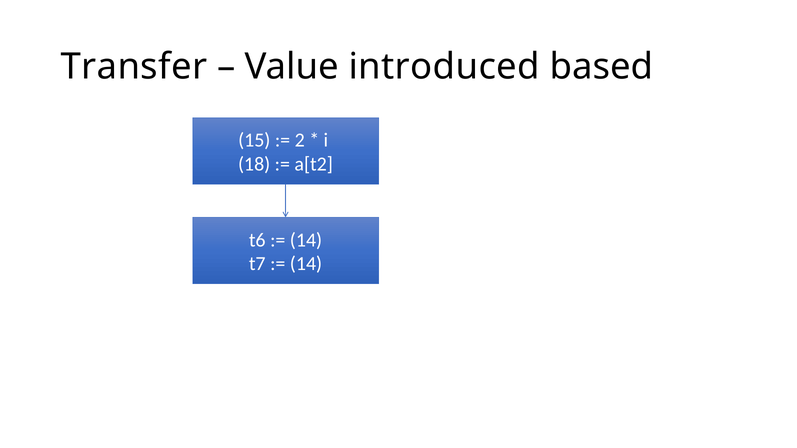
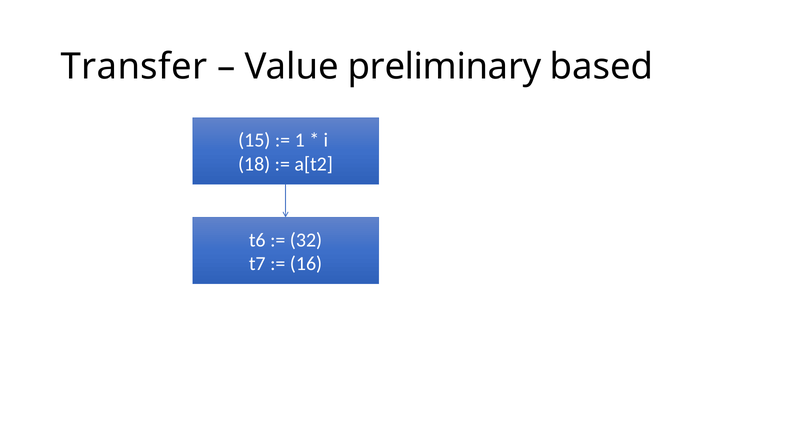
introduced: introduced -> preliminary (445, 67)
2: 2 -> 1 (300, 141)
14: 14 -> 32 (306, 240)
14: 14 -> 16 (306, 264)
